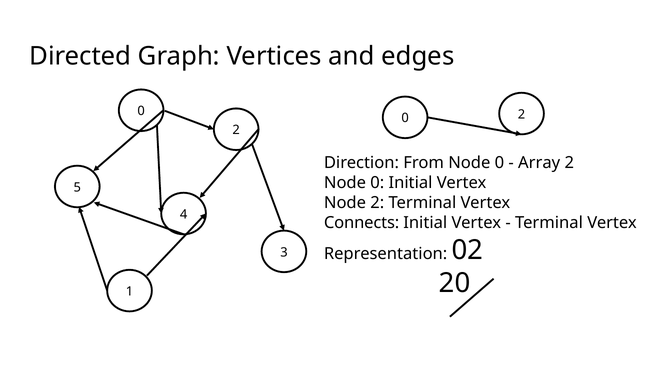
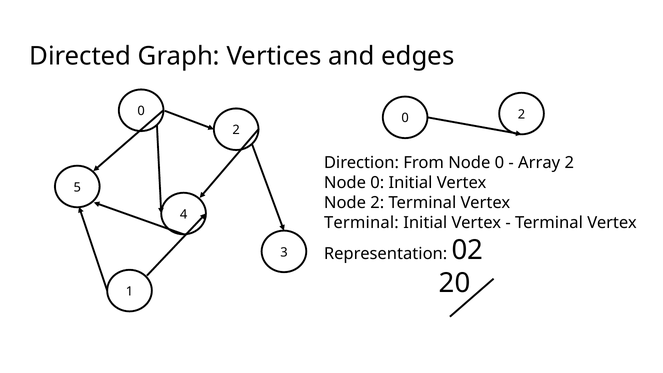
Connects: Connects -> Terminal (361, 223)
